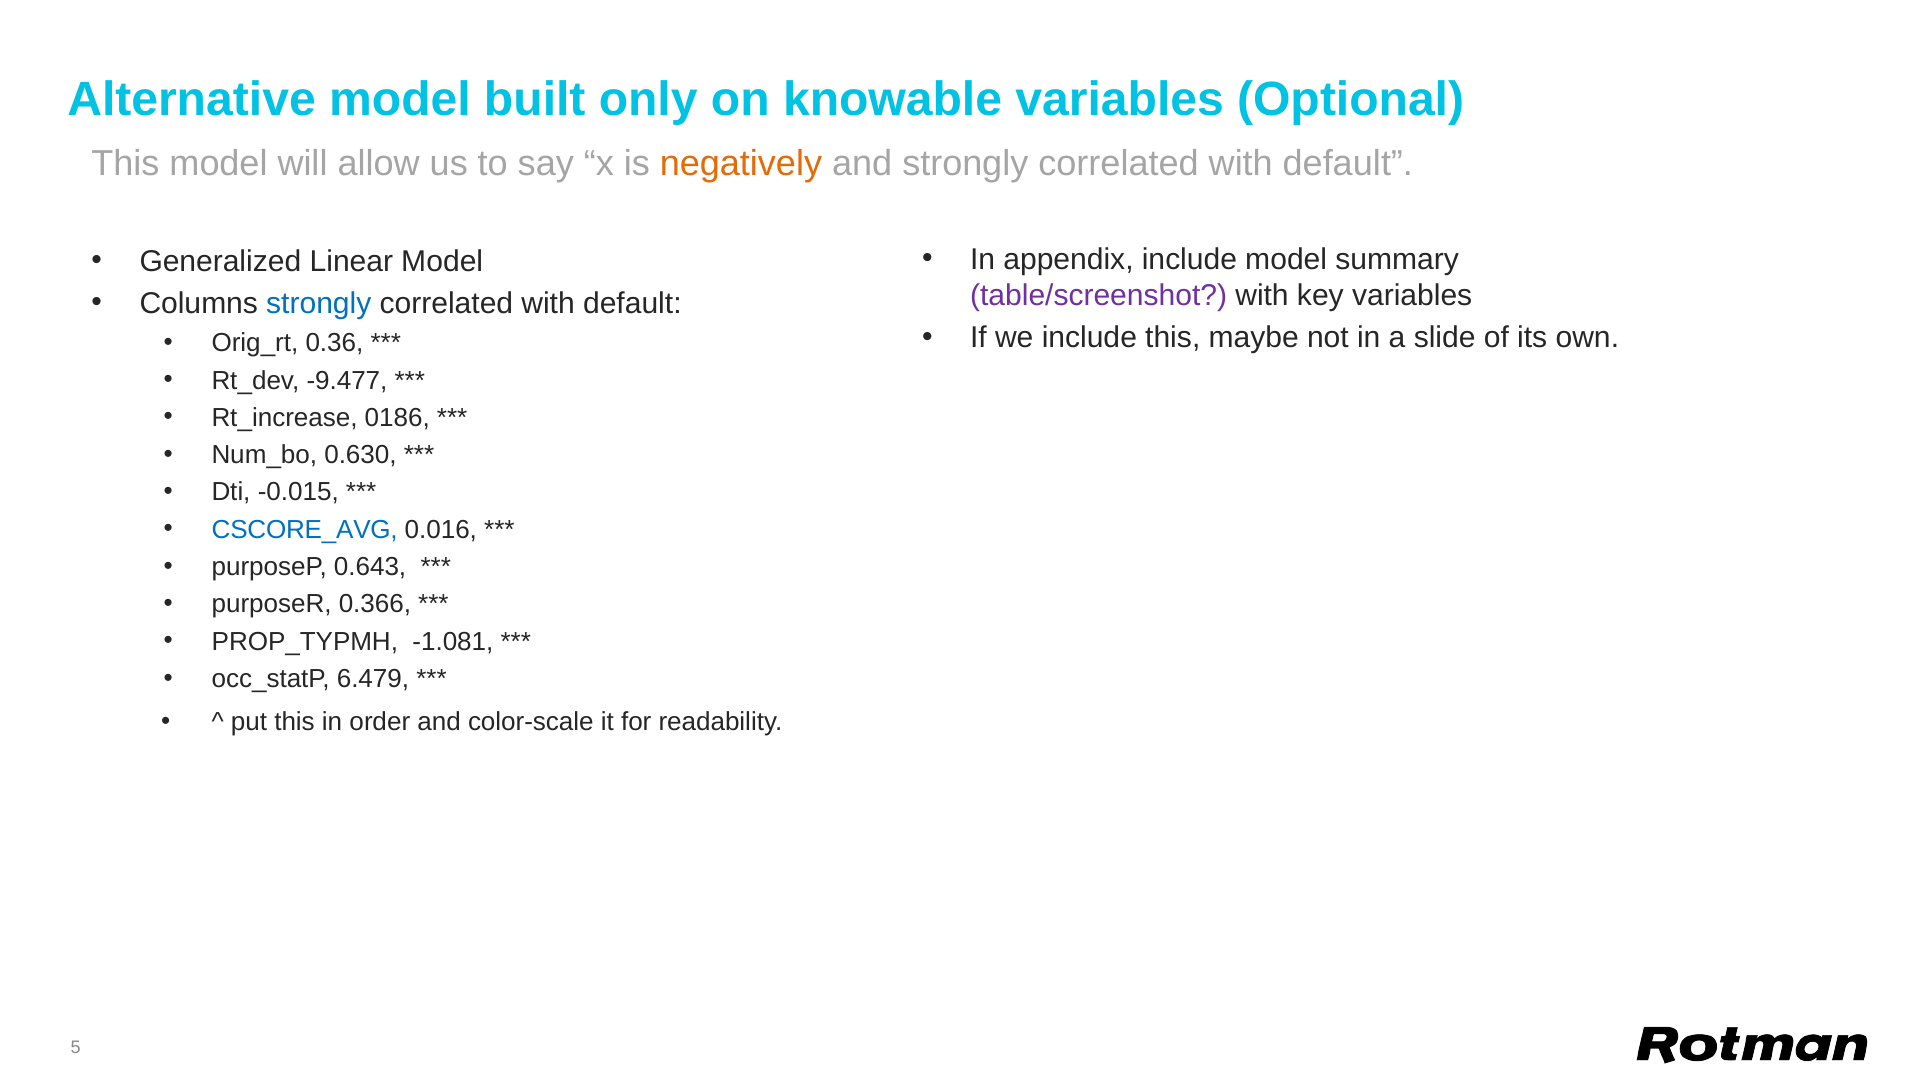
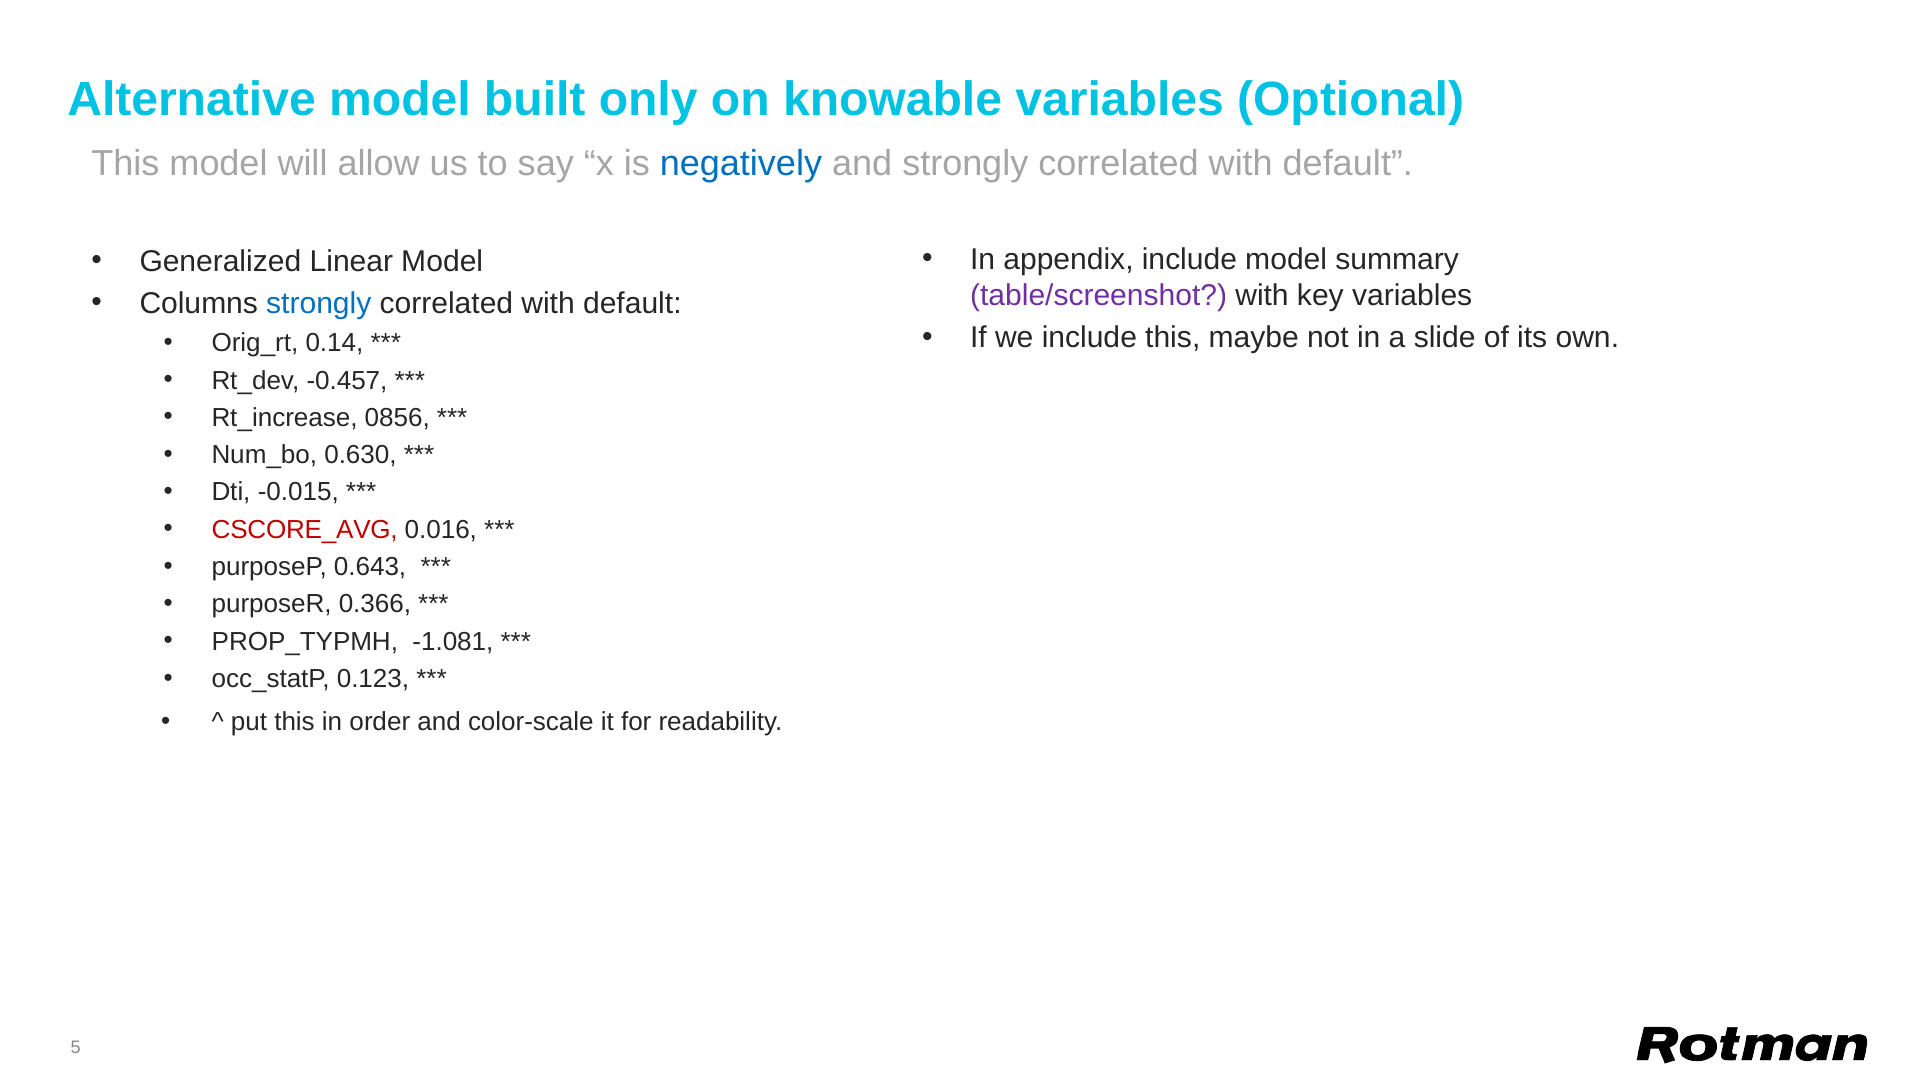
negatively colour: orange -> blue (741, 164)
0.36: 0.36 -> 0.14 (334, 343)
-9.477: -9.477 -> -0.457 (347, 380)
0186: 0186 -> 0856 (397, 418)
CSCORE_AVG colour: blue -> red (305, 530)
6.479: 6.479 -> 0.123 (373, 679)
